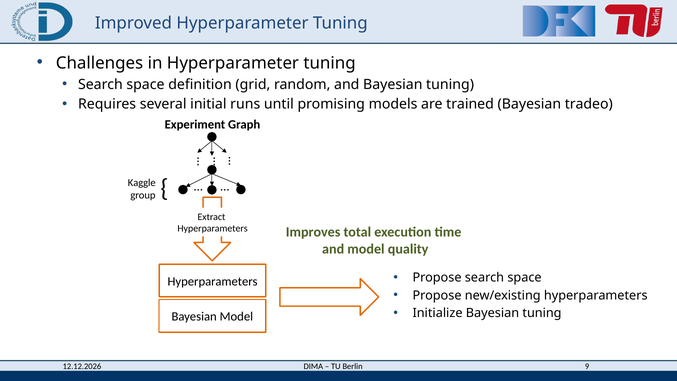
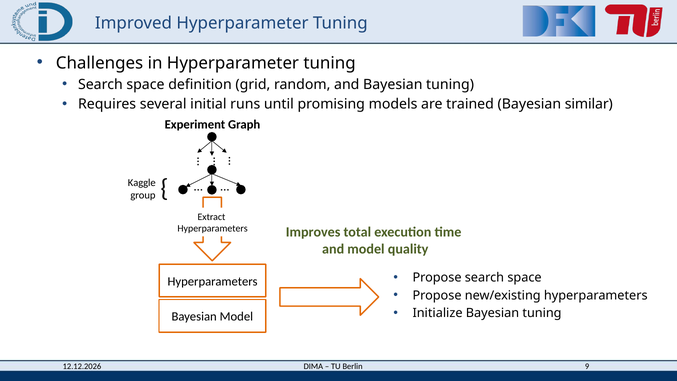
tradeo: tradeo -> similar (589, 104)
